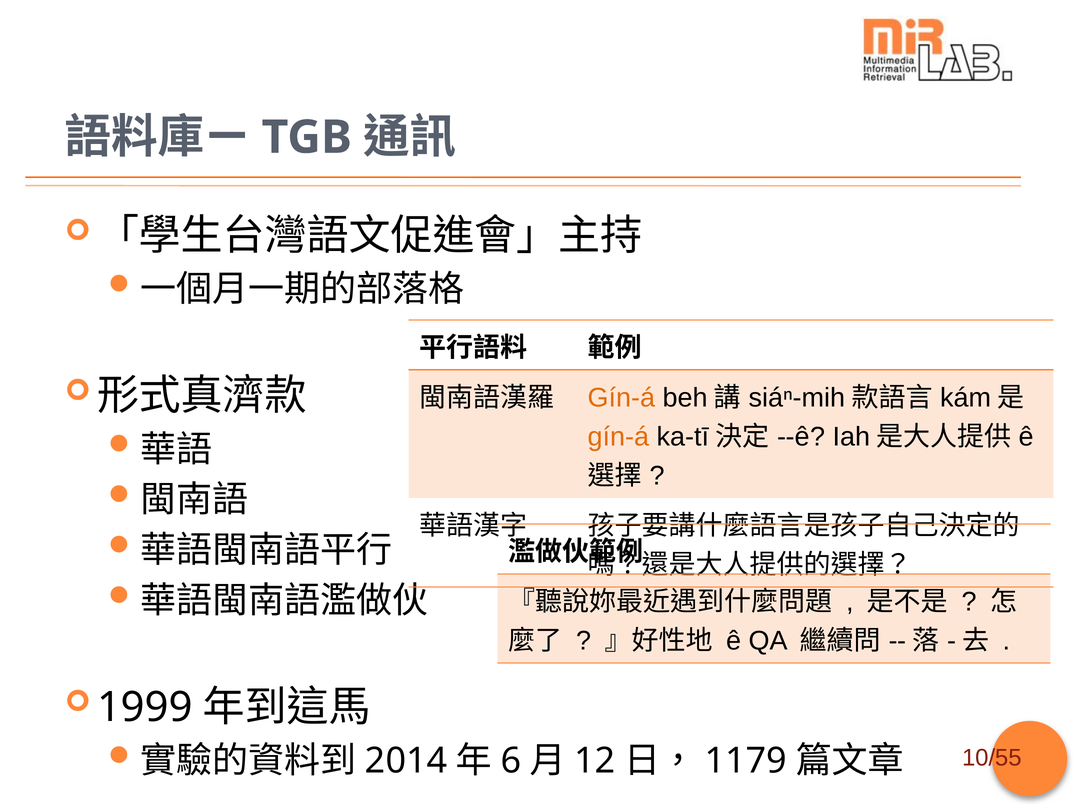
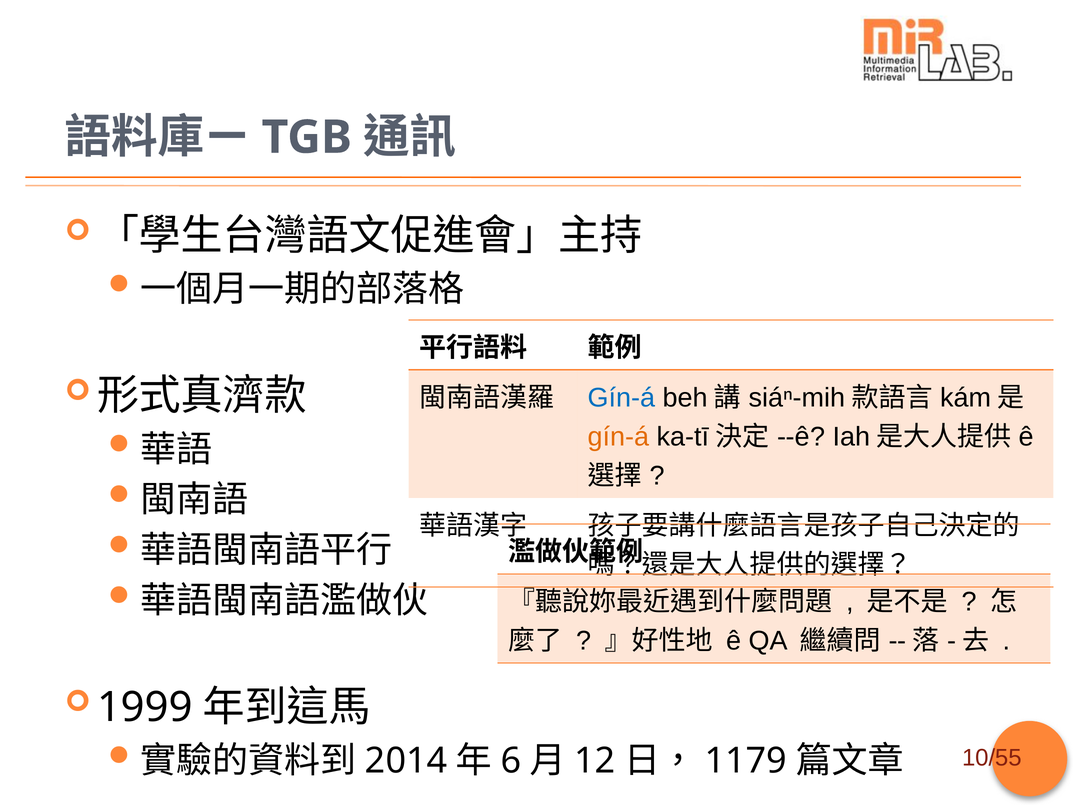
Gín-á colour: orange -> blue (622, 398)
